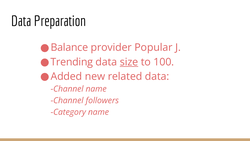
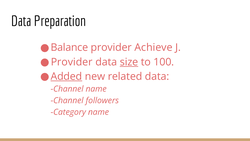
Popular: Popular -> Achieve (154, 47)
Trending: Trending -> Provider (72, 62)
Added underline: none -> present (66, 76)
